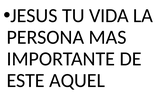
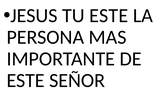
TU VIDA: VIDA -> ESTE (109, 16)
AQUEL: AQUEL -> SEÑOR (77, 80)
